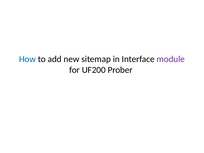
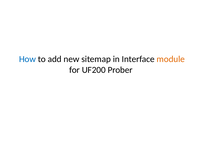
module colour: purple -> orange (171, 59)
